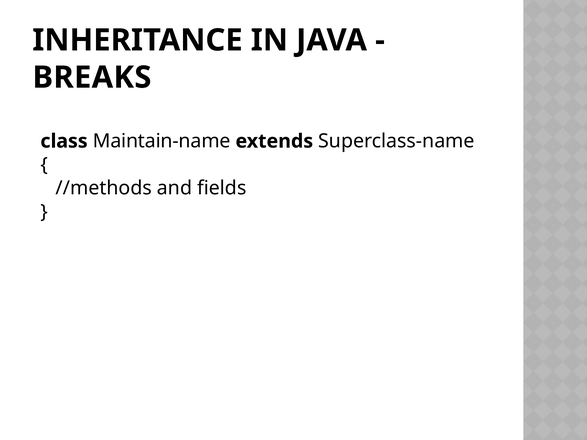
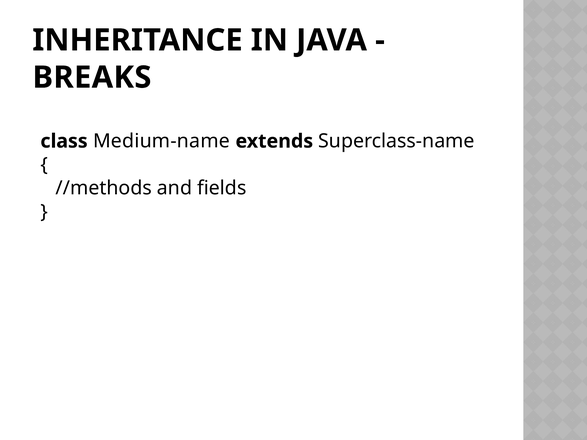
Maintain-name: Maintain-name -> Medium-name (161, 141)
